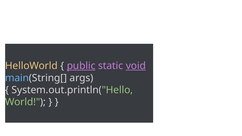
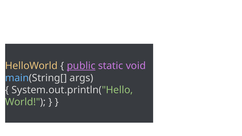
void underline: present -> none (136, 66)
